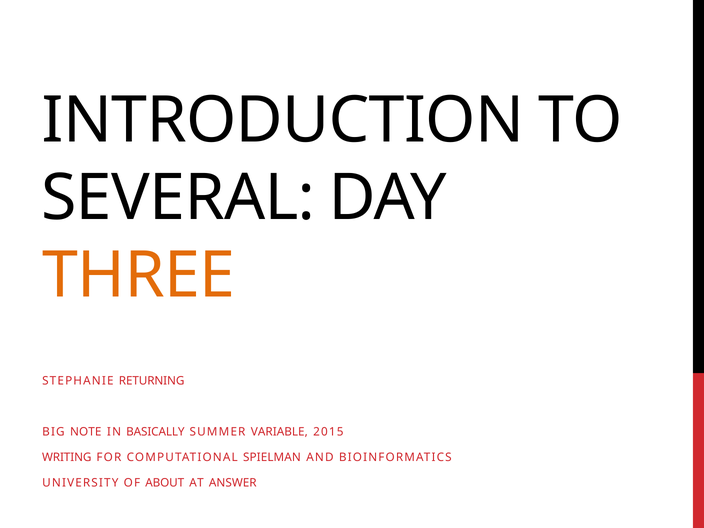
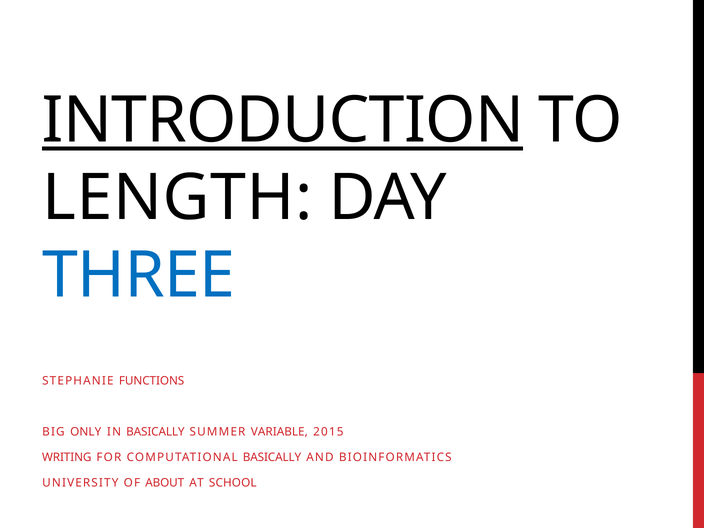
INTRODUCTION underline: none -> present (283, 121)
SEVERAL: SEVERAL -> LENGTH (177, 198)
THREE colour: orange -> blue (139, 276)
RETURNING: RETURNING -> FUNCTIONS (152, 381)
NOTE: NOTE -> ONLY (86, 432)
COMPUTATIONAL SPIELMAN: SPIELMAN -> BASICALLY (272, 457)
ANSWER: ANSWER -> SCHOOL (233, 483)
